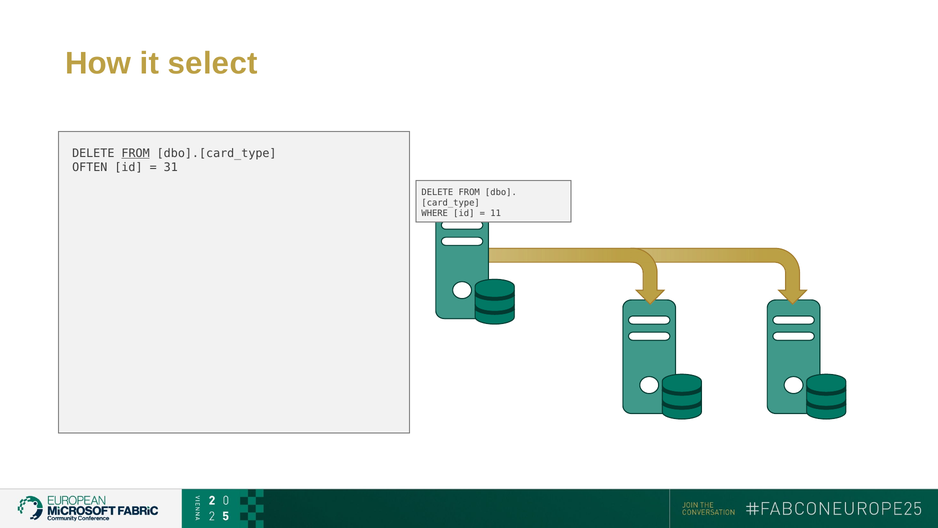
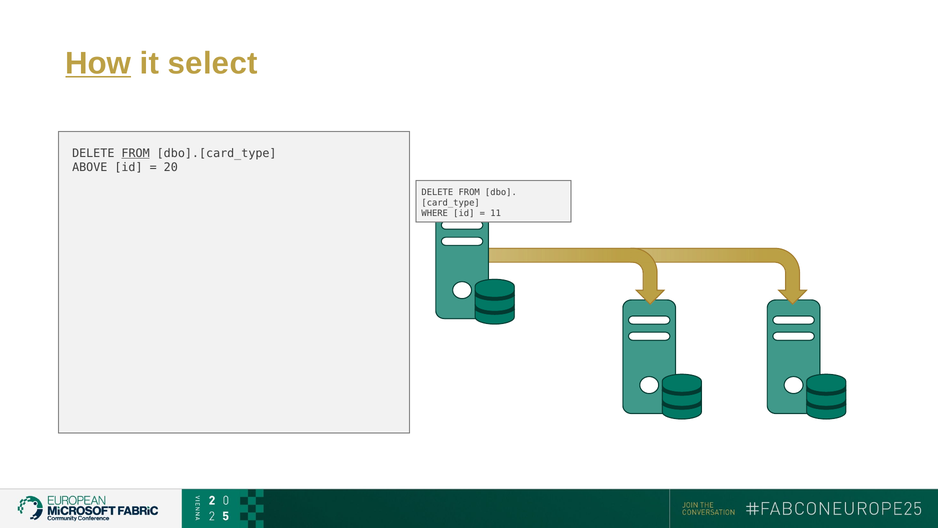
How underline: none -> present (98, 63)
OFTEN: OFTEN -> ABOVE (90, 167)
31: 31 -> 20 (171, 167)
